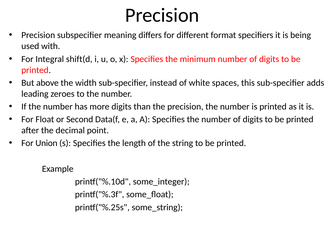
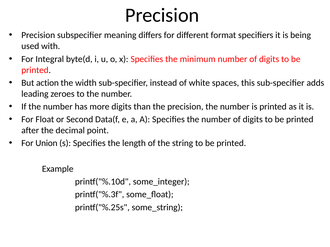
shift(d: shift(d -> byte(d (79, 59)
above: above -> action (47, 83)
